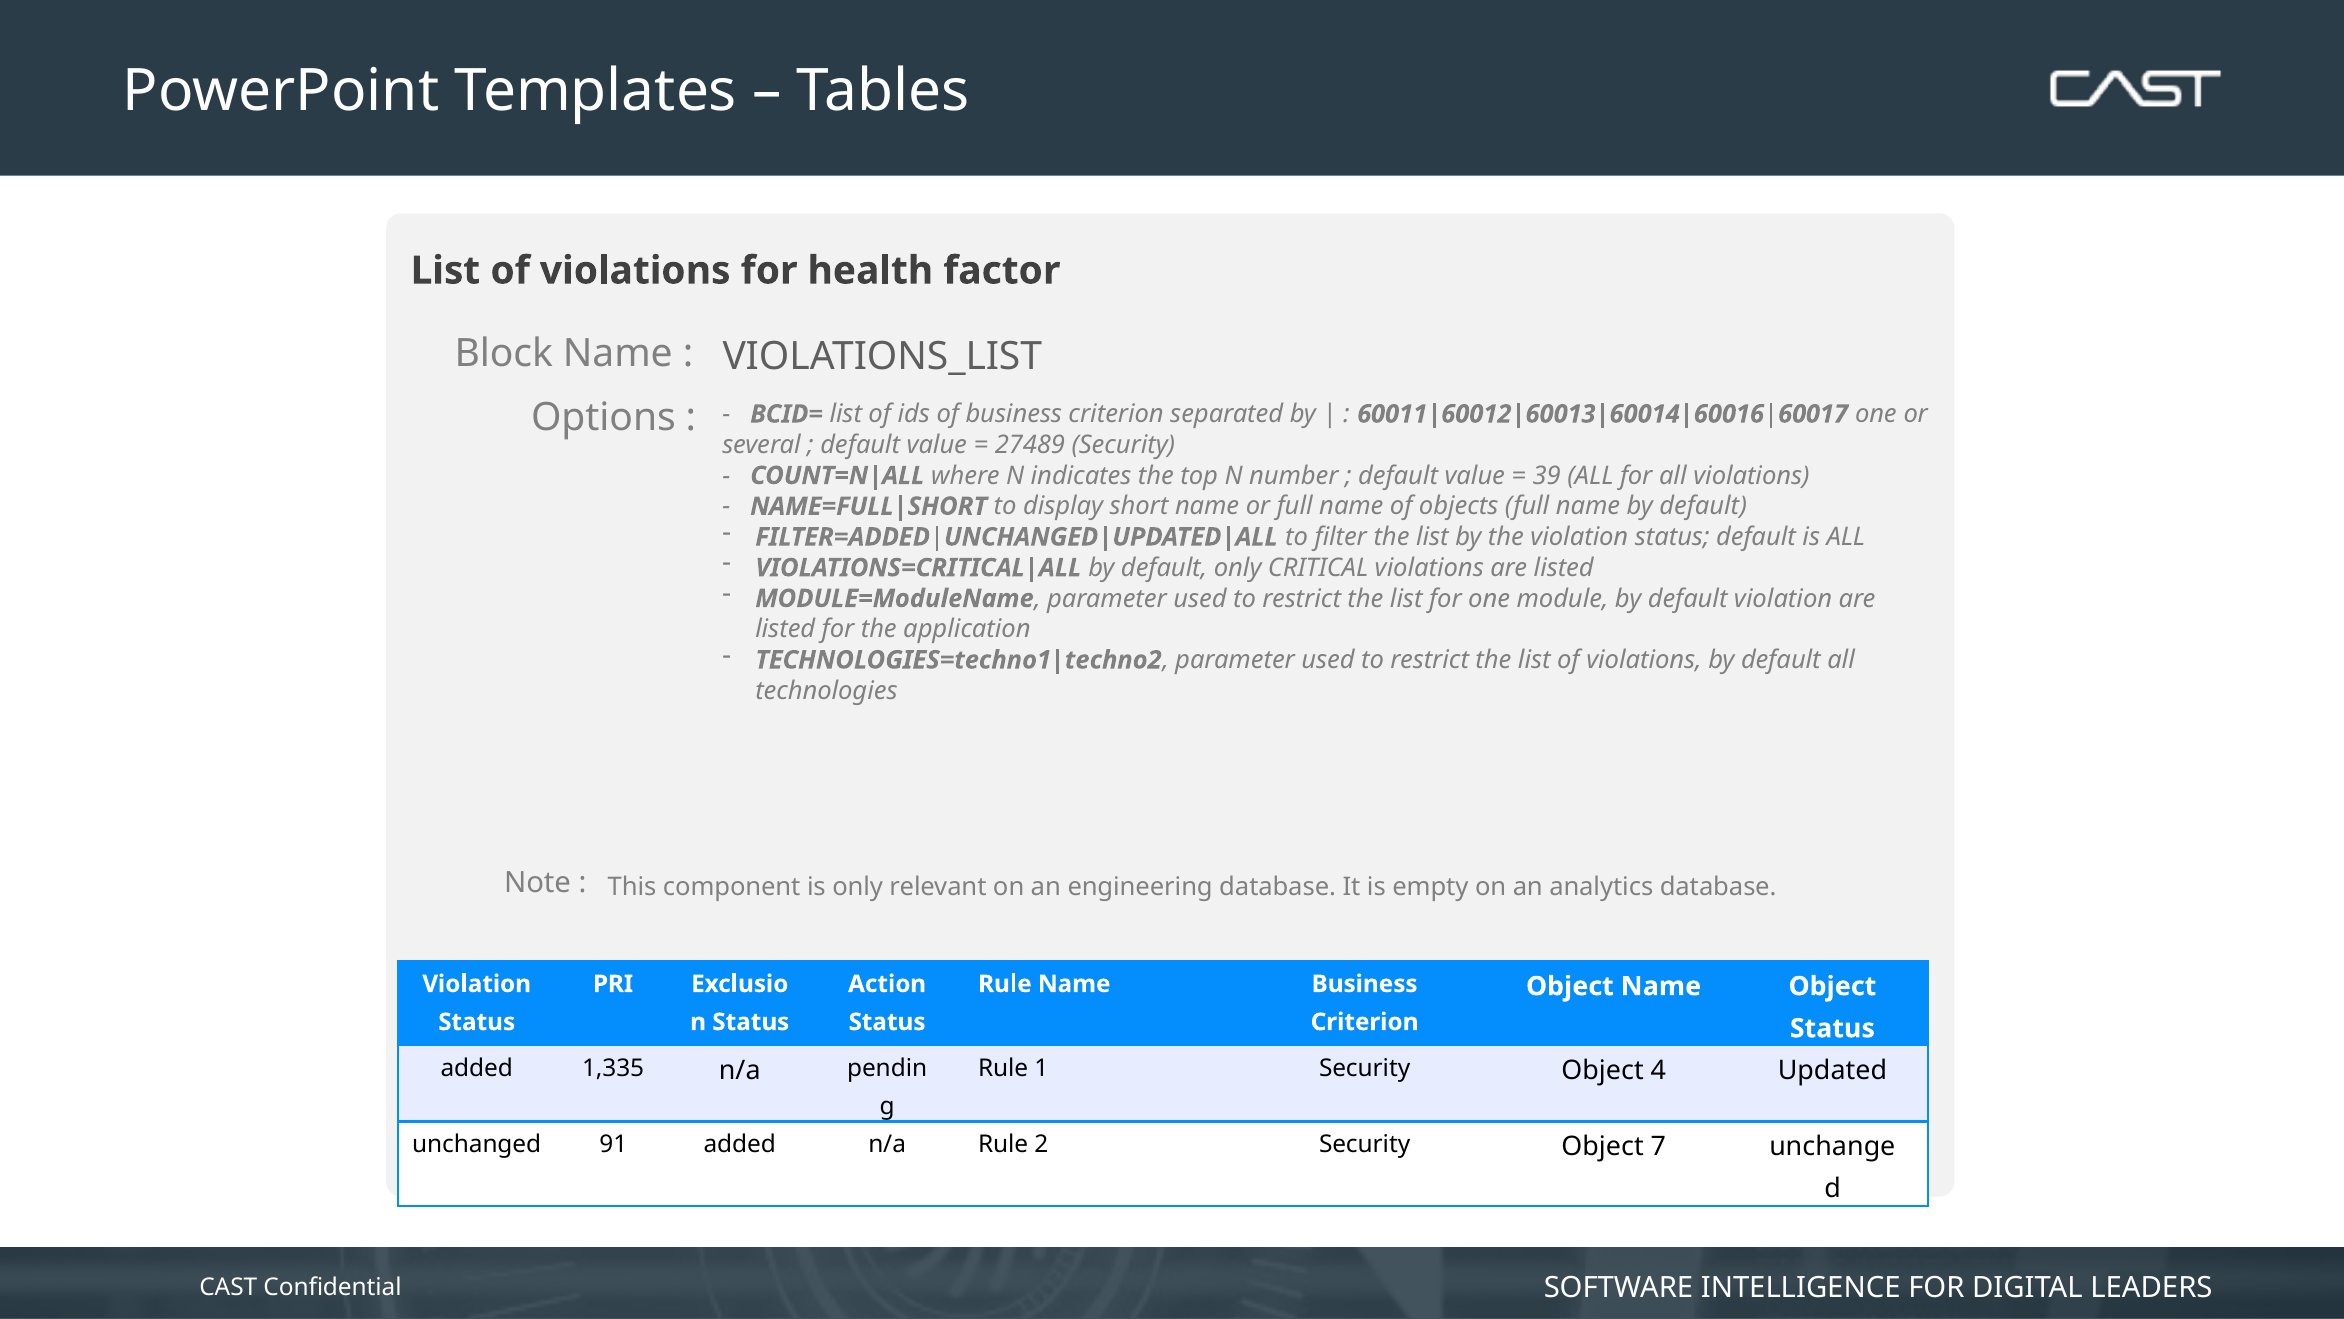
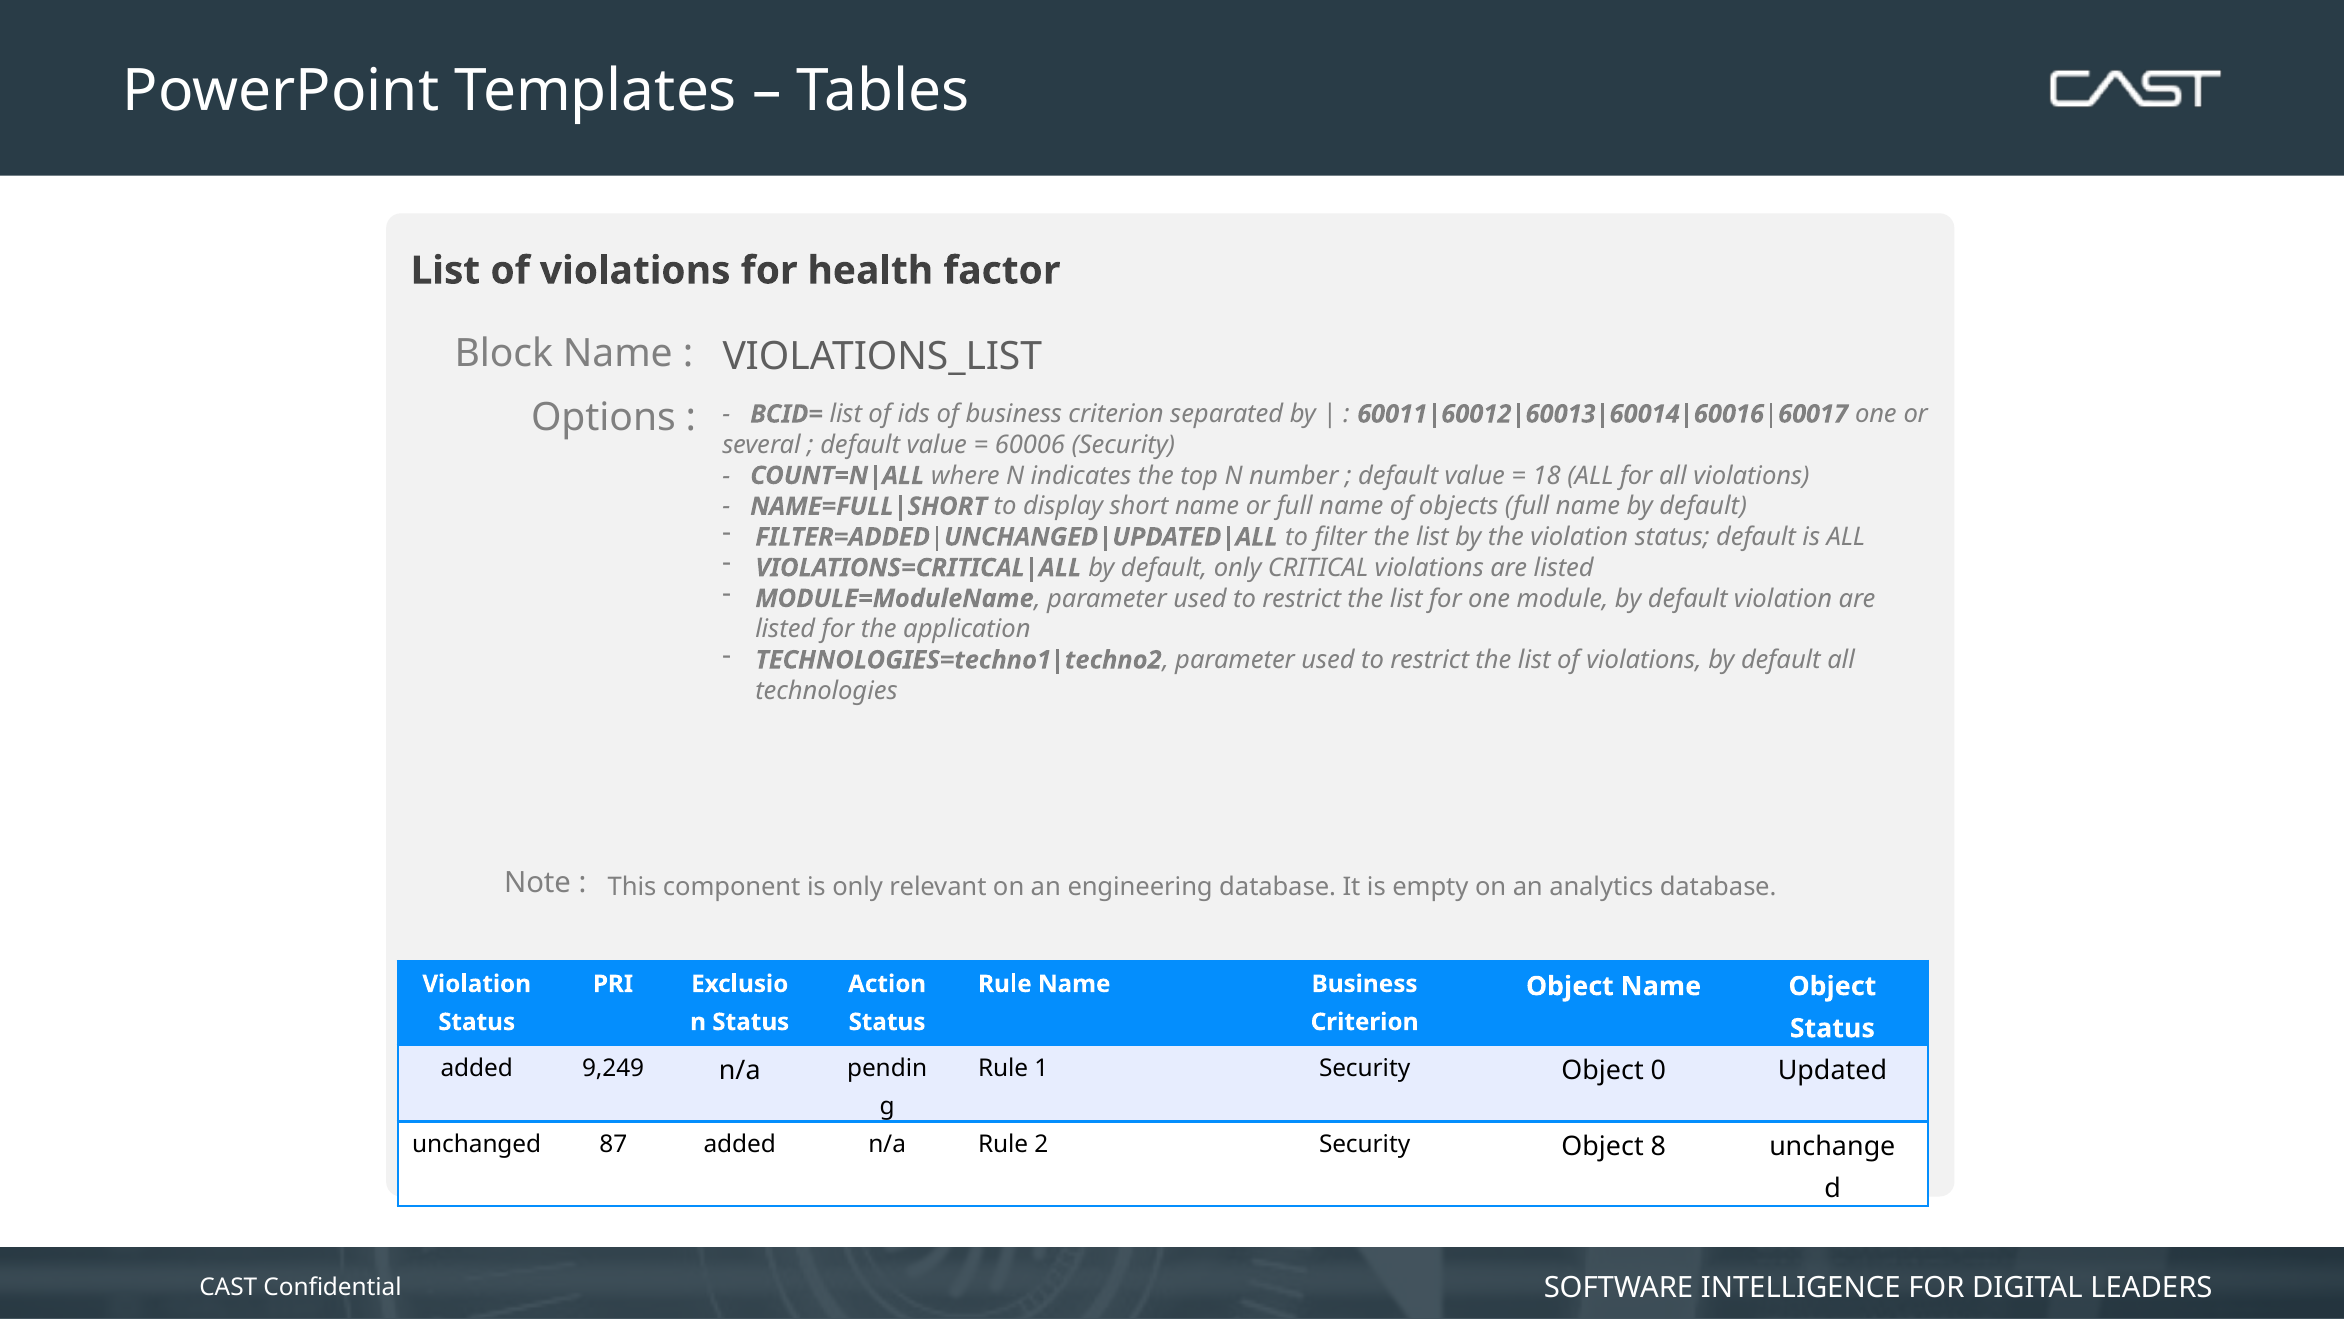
27489: 27489 -> 60006 (1030, 445)
39: 39 -> 18 (1547, 475)
1,335: 1,335 -> 9,249 (613, 1068)
4: 4 -> 0 (1658, 1070)
91: 91 -> 87 (613, 1144)
7: 7 -> 8 (1658, 1146)
